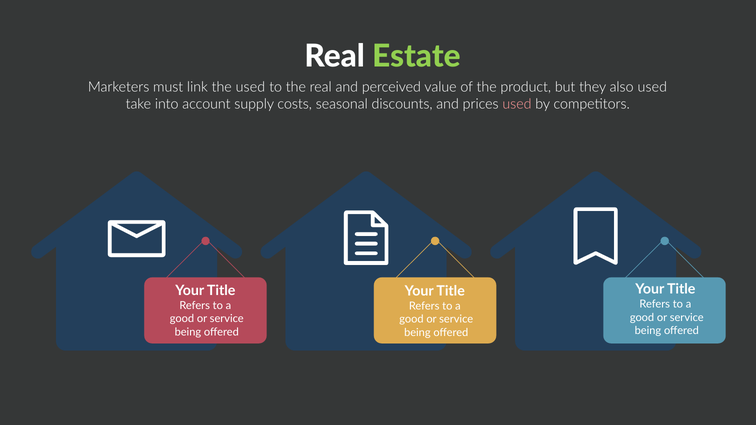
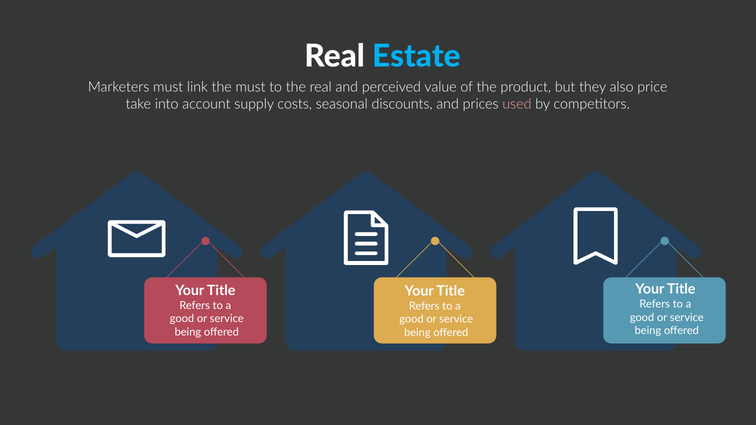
Estate colour: light green -> light blue (416, 56)
the used: used -> must (251, 87)
also used: used -> price (652, 87)
